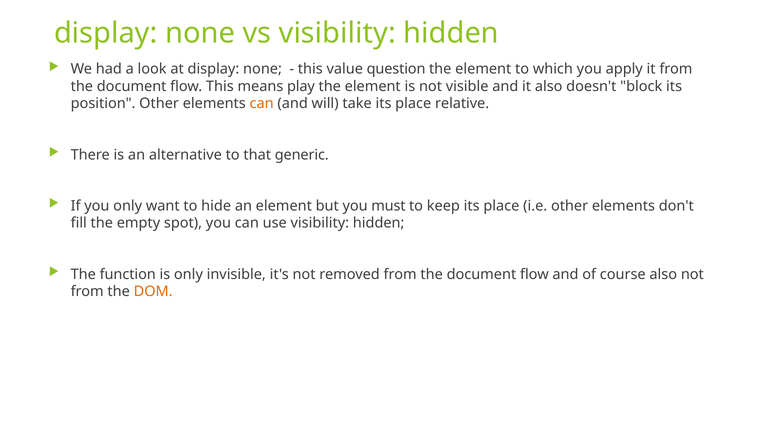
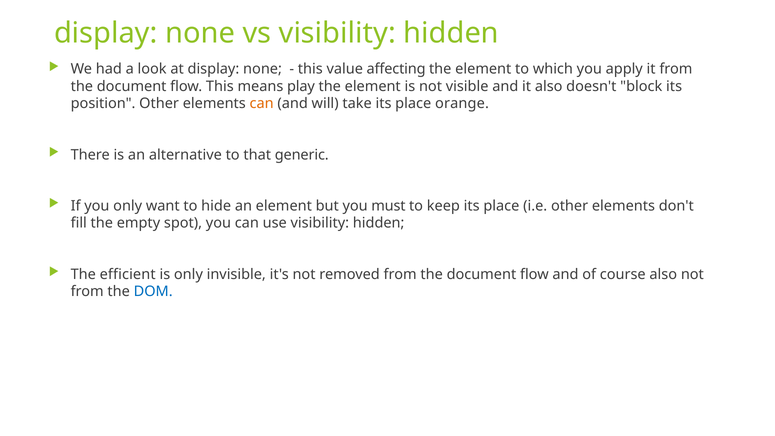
question: question -> affecting (396, 69)
relative: relative -> orange (462, 104)
function: function -> efficient (128, 274)
DOM colour: orange -> blue (153, 292)
